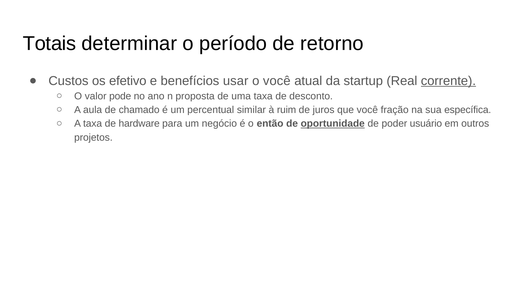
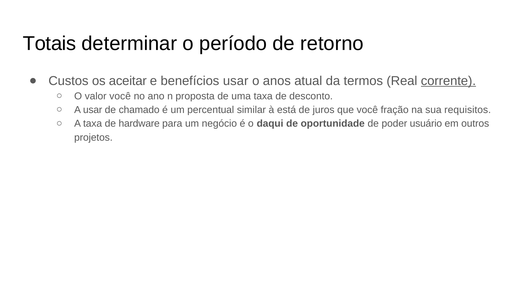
efetivo: efetivo -> aceitar (128, 81)
o você: você -> anos (277, 81)
startup: startup -> termos (363, 81)
valor pode: pode -> você (120, 96)
A aula: aula -> usar (93, 110)
ruim: ruim -> está (287, 110)
específica: específica -> requisitos (468, 110)
então: então -> daqui (270, 124)
oportunidade underline: present -> none (333, 124)
